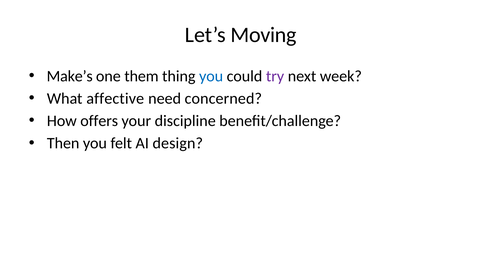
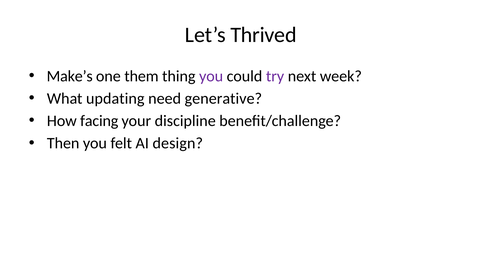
Moving: Moving -> Thrived (264, 35)
you colour: blue -> purple (211, 76)
affective: affective -> updating (115, 99)
concerned: concerned -> generative (223, 99)
offers: offers -> facing (99, 121)
